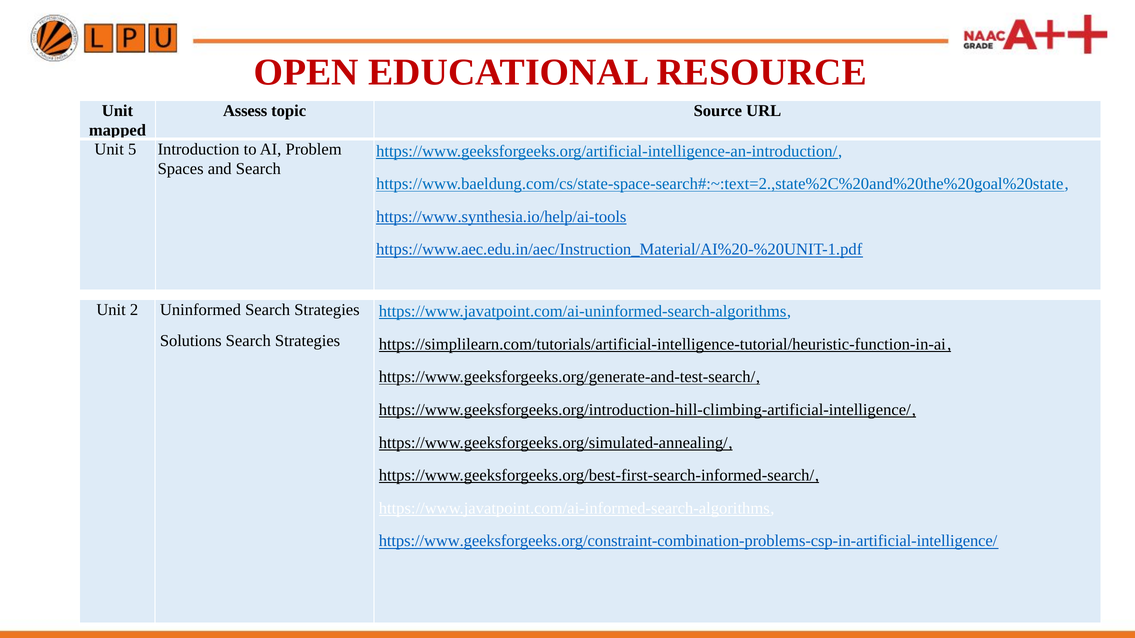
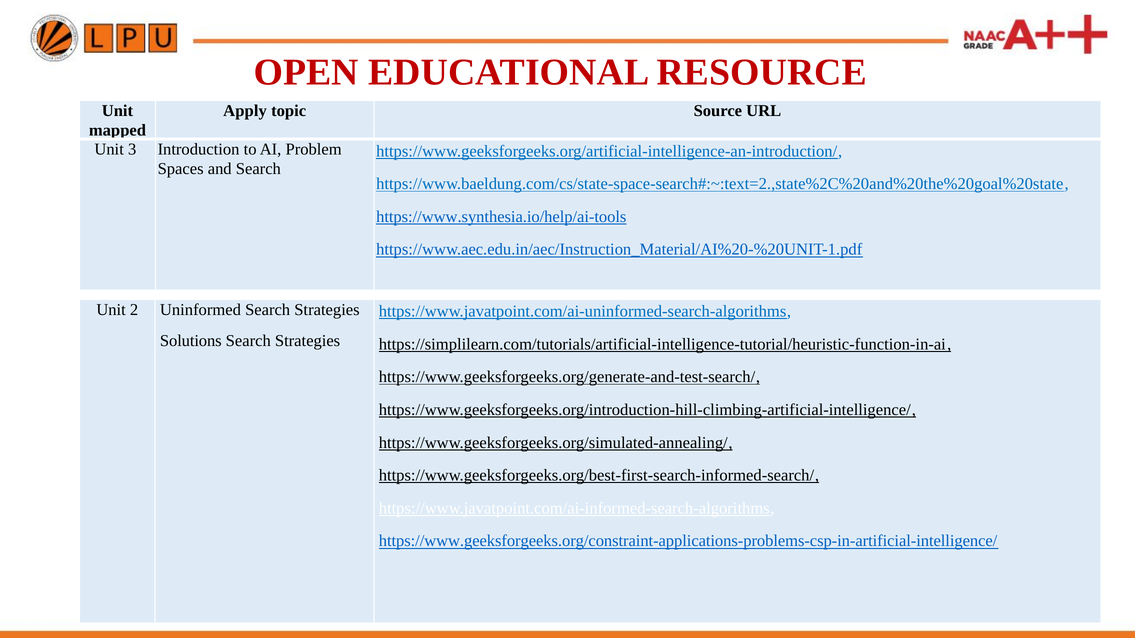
Assess: Assess -> Apply (245, 111)
5: 5 -> 3 (132, 150)
https://www.geeksforgeeks.org/constraint-combination-problems-csp-in-artificial-intelligence/: https://www.geeksforgeeks.org/constraint-combination-problems-csp-in-artificial-intelligence/ -> https://www.geeksforgeeks.org/constraint-applications-problems-csp-in-artificial-intelligence/ (688, 541)
